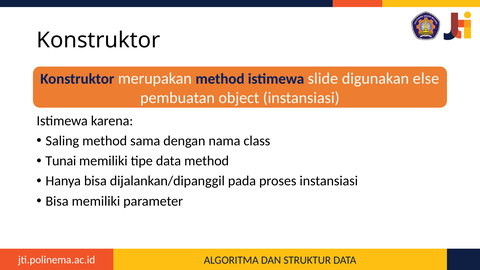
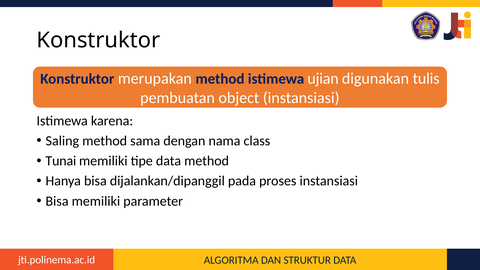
slide: slide -> ujian (323, 79)
else: else -> tulis (426, 79)
